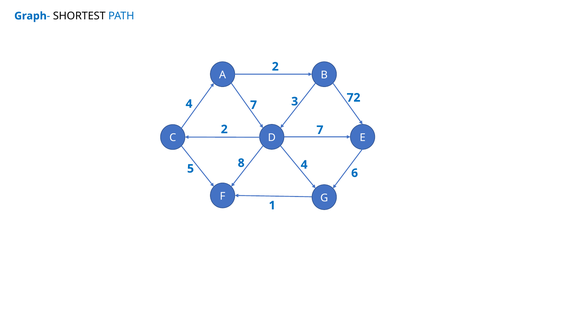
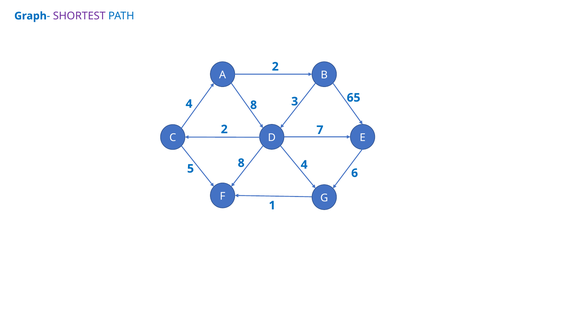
SHORTEST colour: black -> purple (79, 16)
72: 72 -> 65 (354, 98)
4 7: 7 -> 8 (254, 105)
